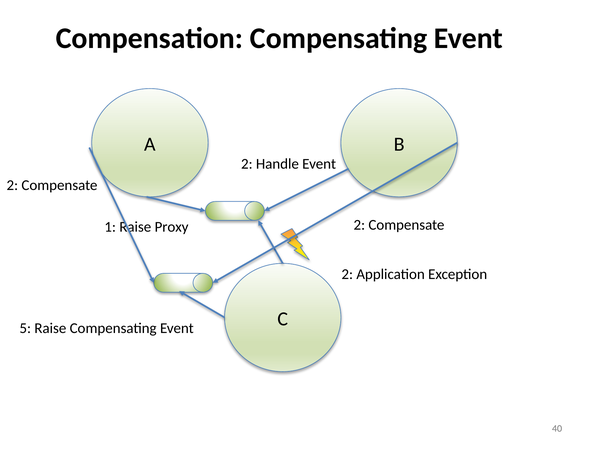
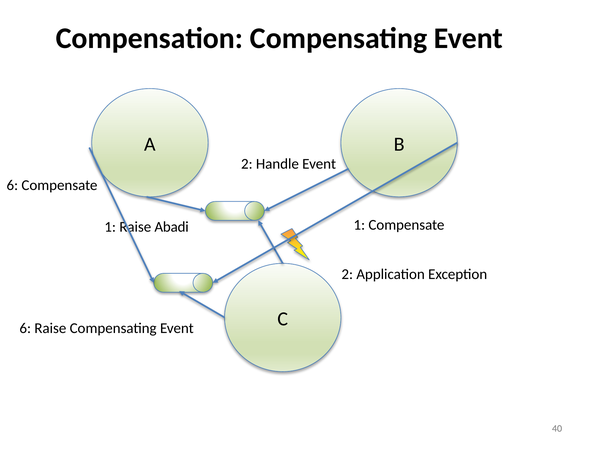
2: 2 -> 6 (12, 185)
2: 2 -> 1 (359, 225)
Proxy: Proxy -> Abadi (172, 227)
5: 5 -> 6 (25, 328)
